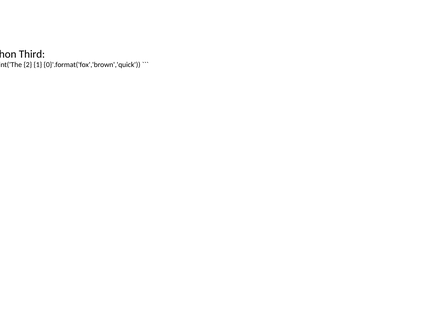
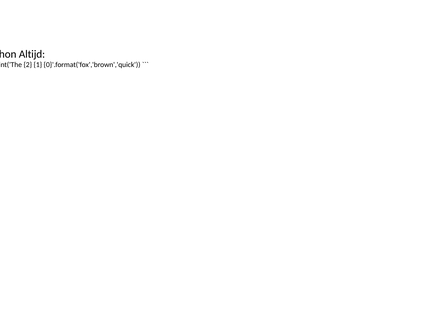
Third: Third -> Altijd (32, 54)
